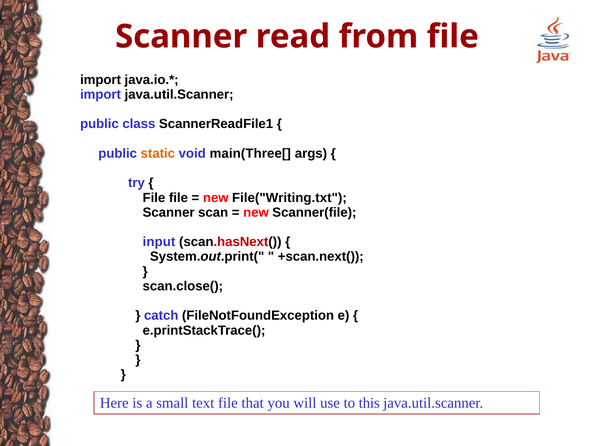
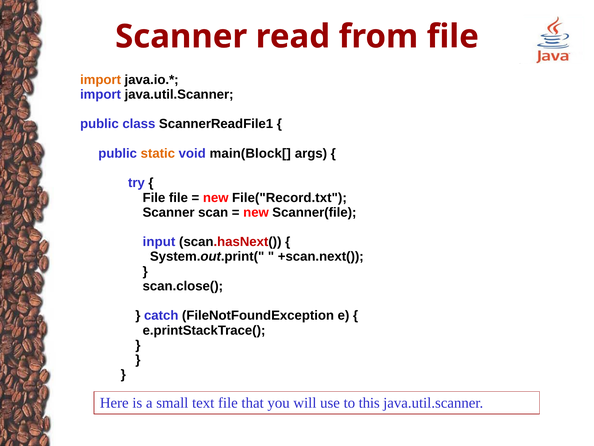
import colour: black -> orange (101, 80)
main(Three[: main(Three[ -> main(Block[ (250, 153)
File("Writing.txt: File("Writing.txt -> File("Record.txt (289, 197)
